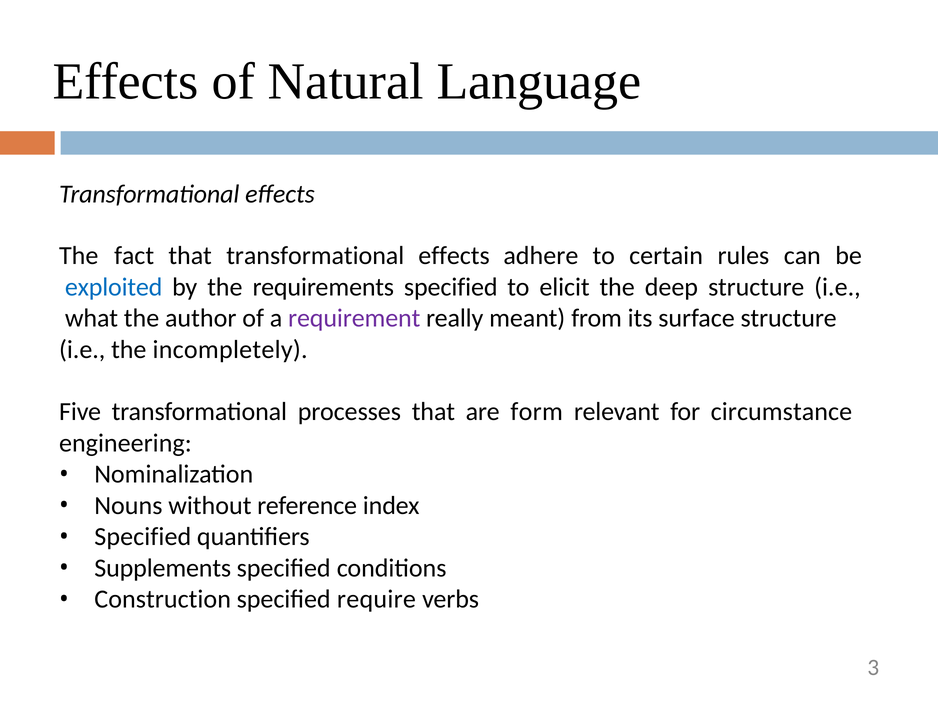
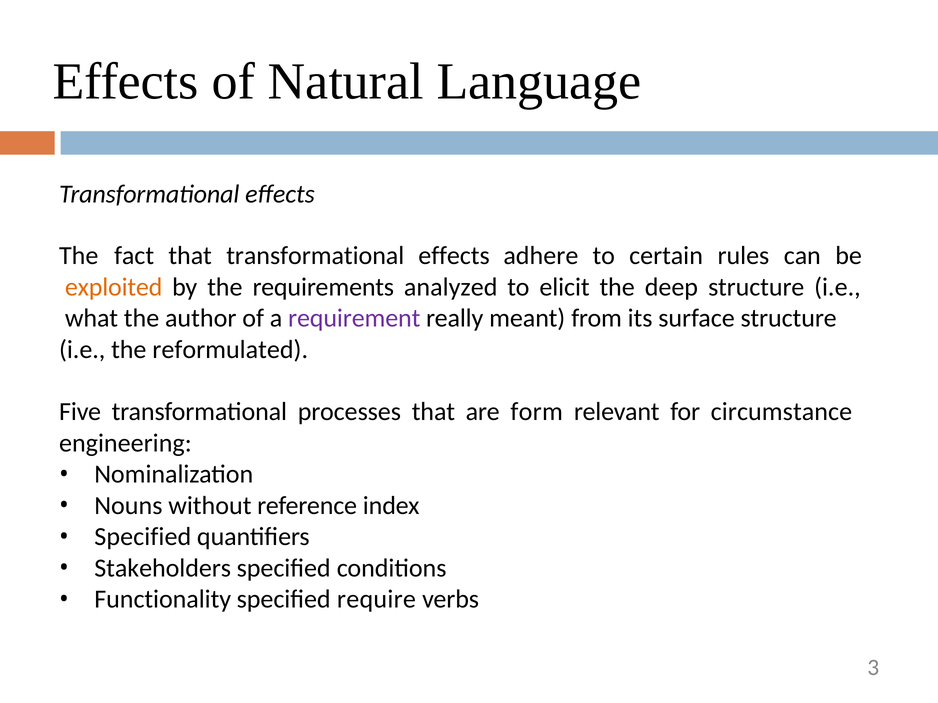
exploited colour: blue -> orange (114, 287)
requirements specified: specified -> analyzed (451, 287)
incompletely: incompletely -> reformulated (230, 350)
Supplements: Supplements -> Stakeholders (163, 568)
Construction: Construction -> Functionality (163, 600)
